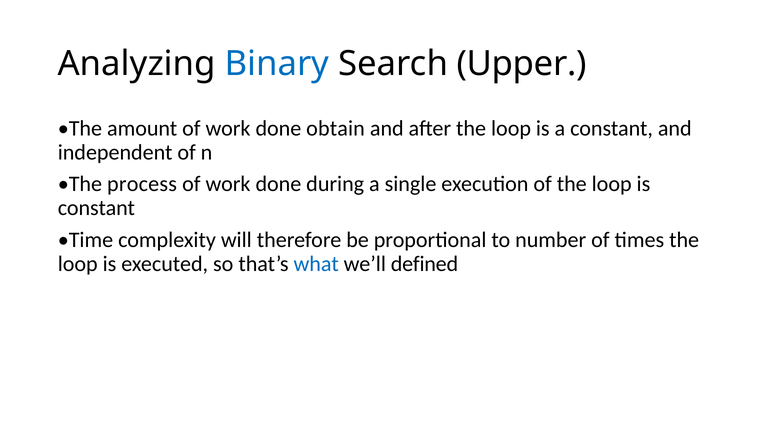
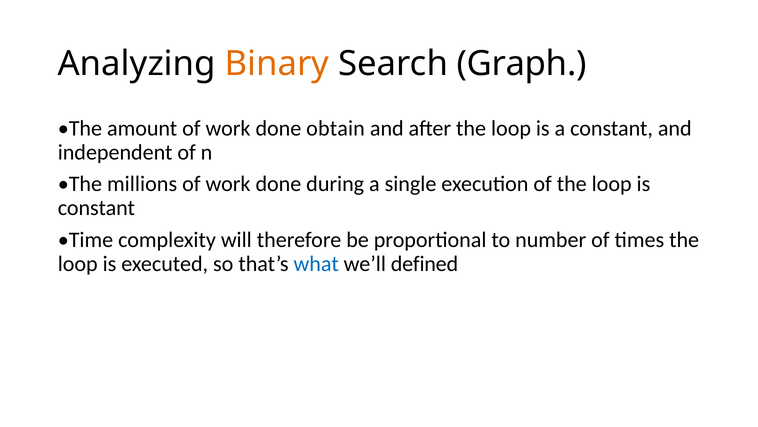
Binary colour: blue -> orange (277, 64)
Upper: Upper -> Graph (522, 64)
process: process -> millions (142, 184)
